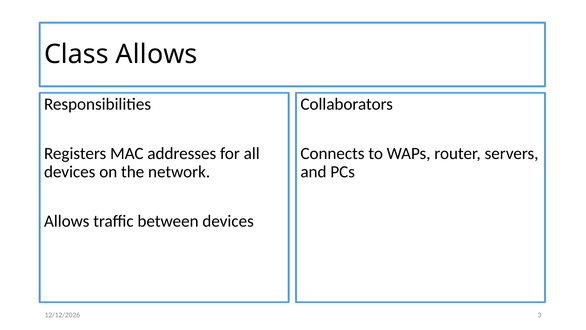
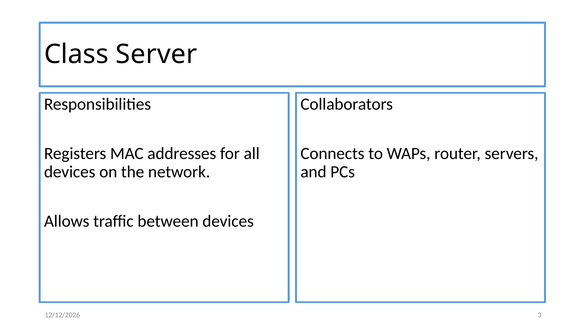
Class Allows: Allows -> Server (157, 54)
